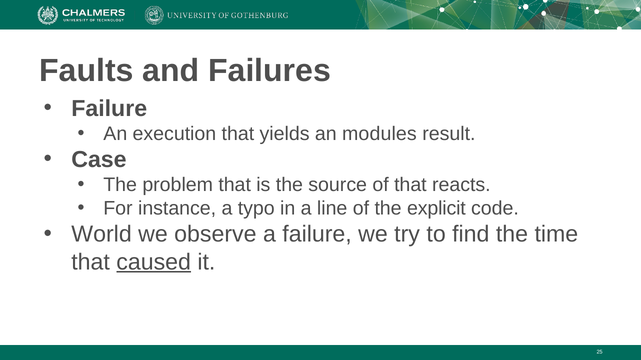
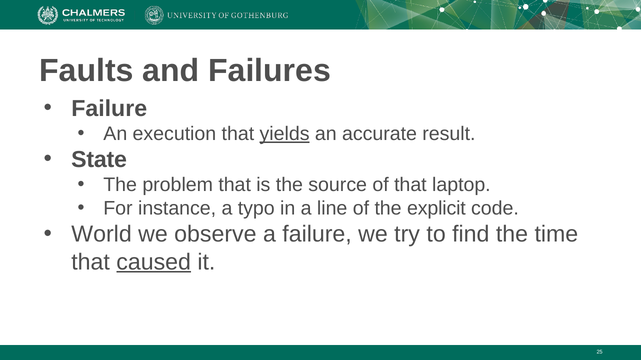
yields underline: none -> present (285, 134)
modules: modules -> accurate (379, 134)
Case: Case -> State (99, 160)
reacts: reacts -> laptop (461, 185)
